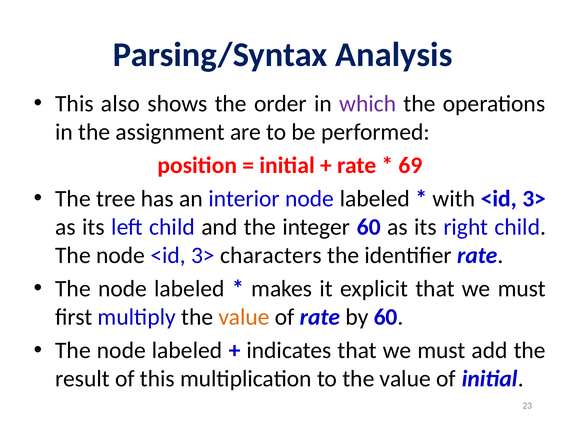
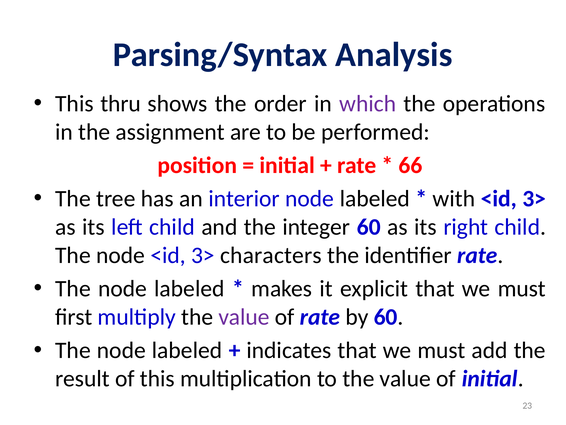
also: also -> thru (121, 104)
69: 69 -> 66 (411, 165)
value colour: orange -> purple (244, 317)
